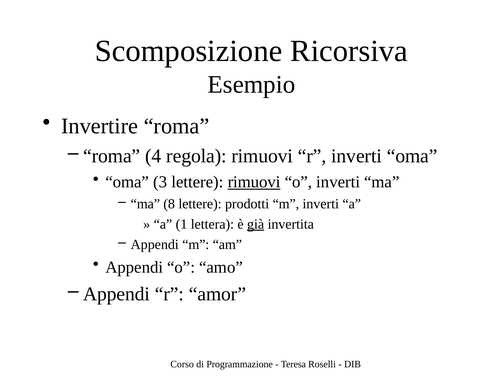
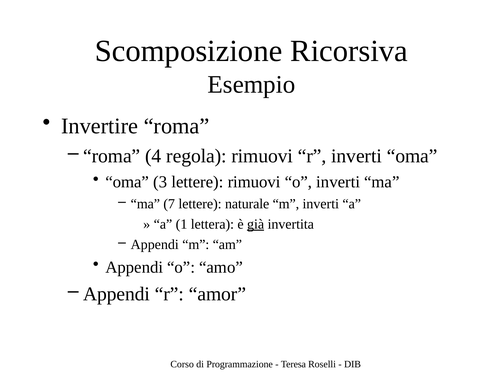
rimuovi underline: present -> none (254, 182)
8: 8 -> 7 (169, 203)
prodotti: prodotti -> naturale (247, 203)
